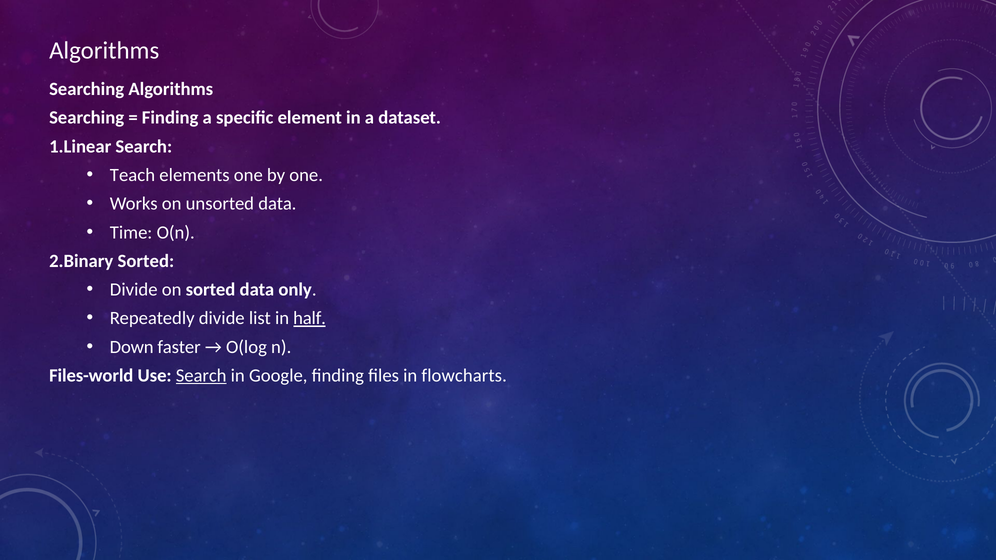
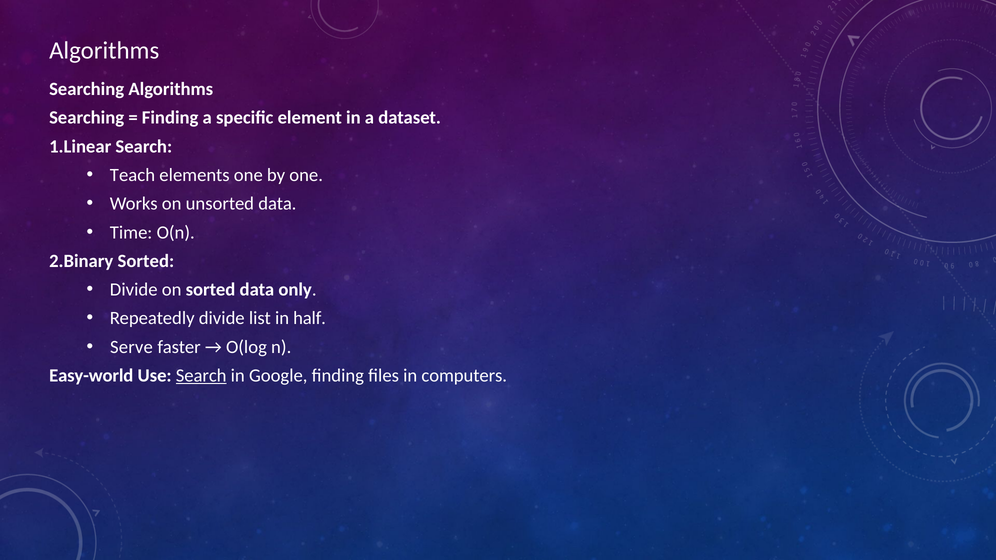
half underline: present -> none (310, 318)
Down: Down -> Serve (131, 347)
Files-world: Files-world -> Easy-world (91, 376)
flowcharts: flowcharts -> computers (464, 376)
